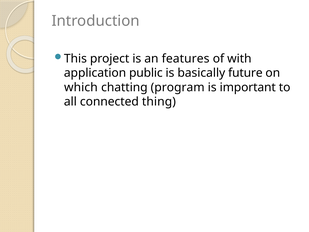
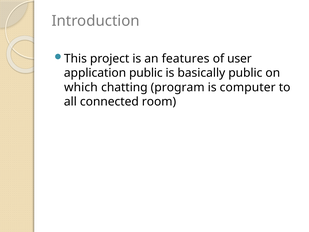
with: with -> user (239, 58)
basically future: future -> public (245, 73)
important: important -> computer (248, 87)
thing: thing -> room (159, 102)
